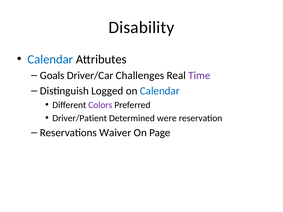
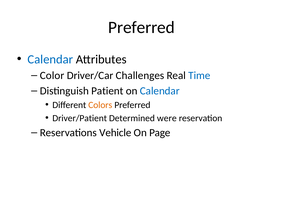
Disability: Disability -> Preferred (141, 27)
Goals: Goals -> Color (52, 76)
Time colour: purple -> blue (199, 76)
Logged: Logged -> Patient (107, 91)
Colors colour: purple -> orange (100, 105)
Waiver: Waiver -> Vehicle (115, 133)
